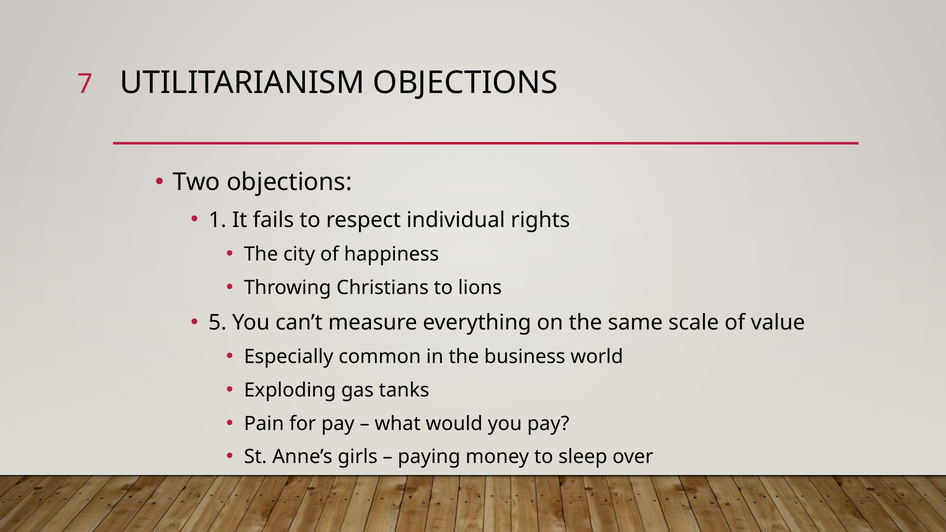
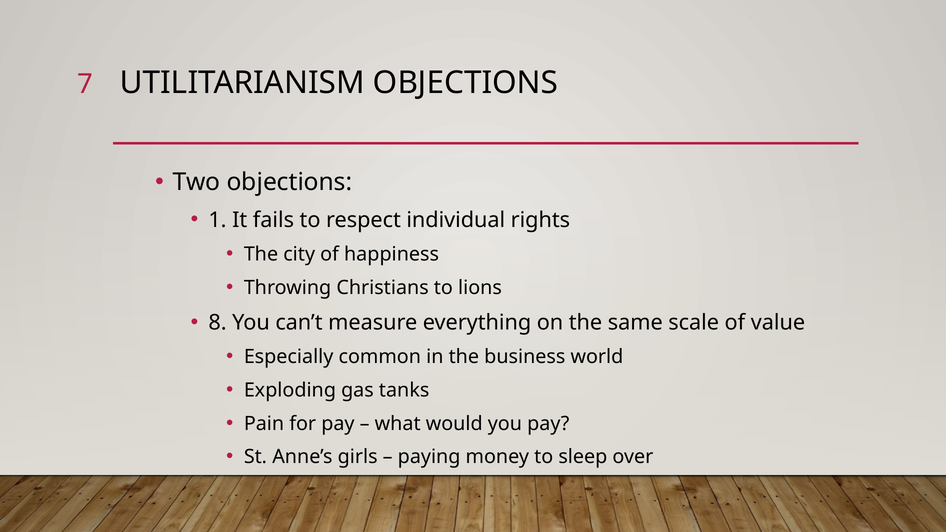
5: 5 -> 8 (217, 323)
